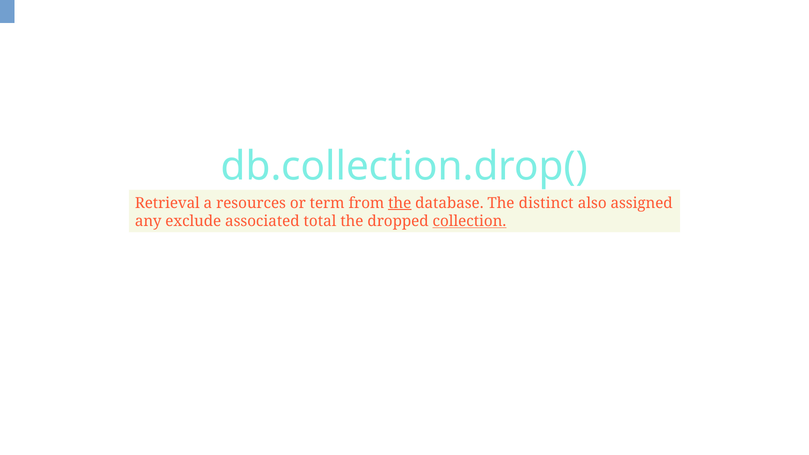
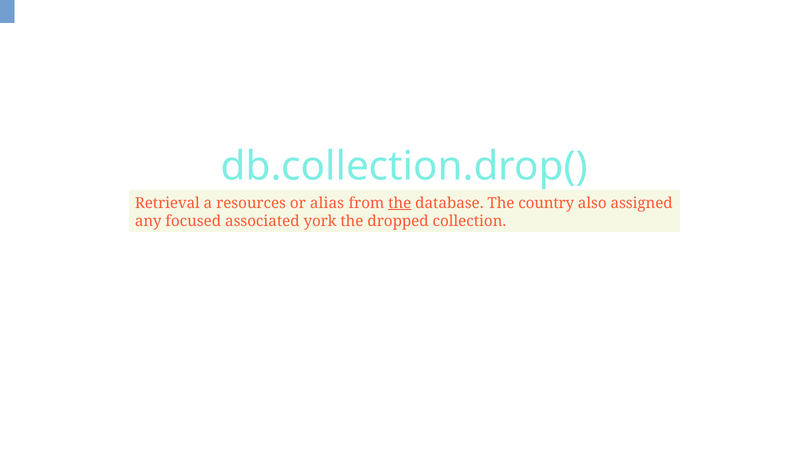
term: term -> alias (327, 203)
distinct: distinct -> country (546, 203)
exclude: exclude -> focused (193, 221)
total: total -> york (320, 221)
collection underline: present -> none (469, 221)
